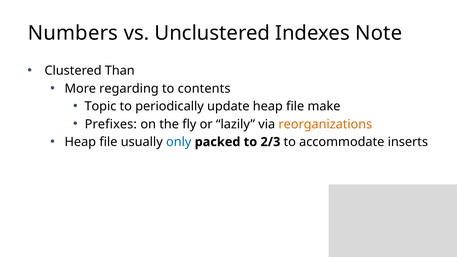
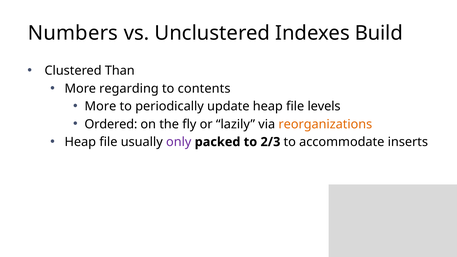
Note: Note -> Build (379, 33)
Topic: Topic -> More (100, 106)
make: make -> levels (324, 106)
Prefixes: Prefixes -> Ordered (111, 124)
only colour: blue -> purple (179, 142)
